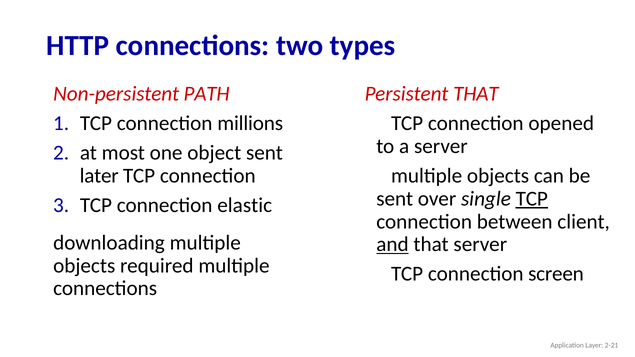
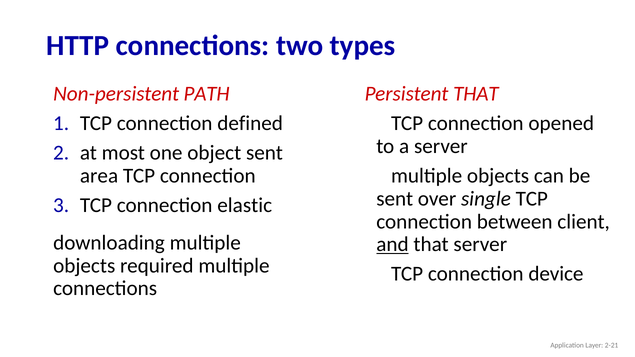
millions: millions -> defined (250, 124)
later: later -> area (99, 176)
TCP underline: present -> none (532, 199)
screen: screen -> device (556, 274)
